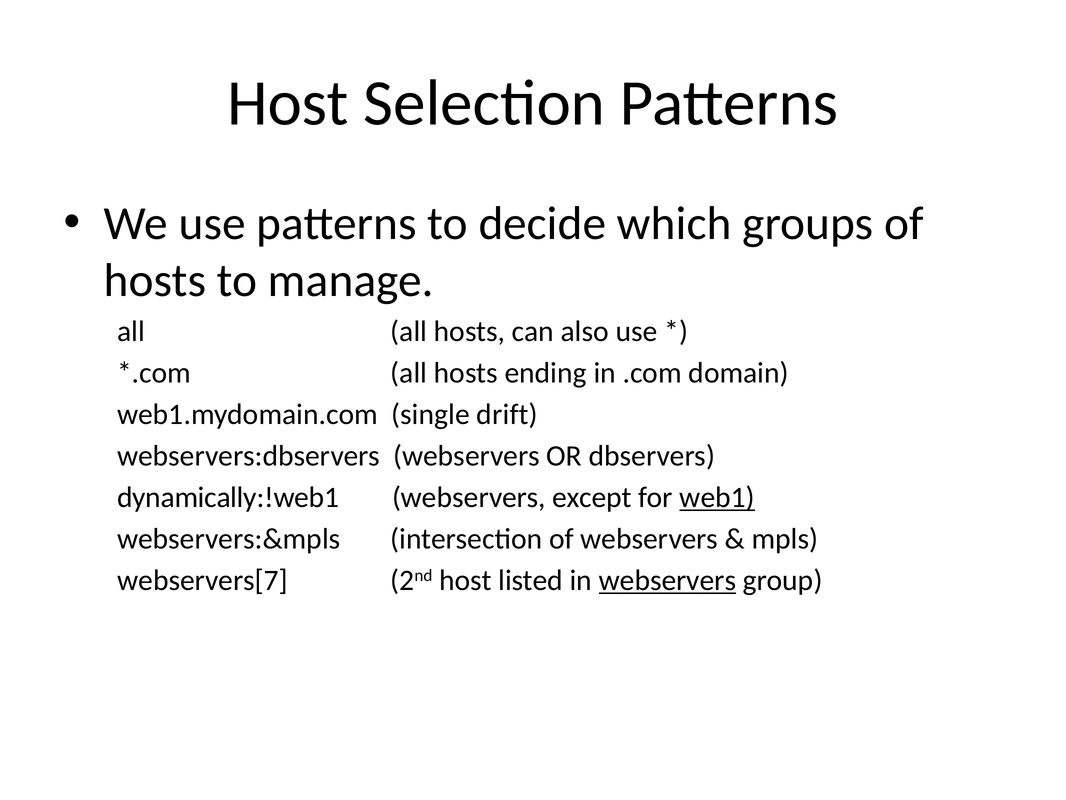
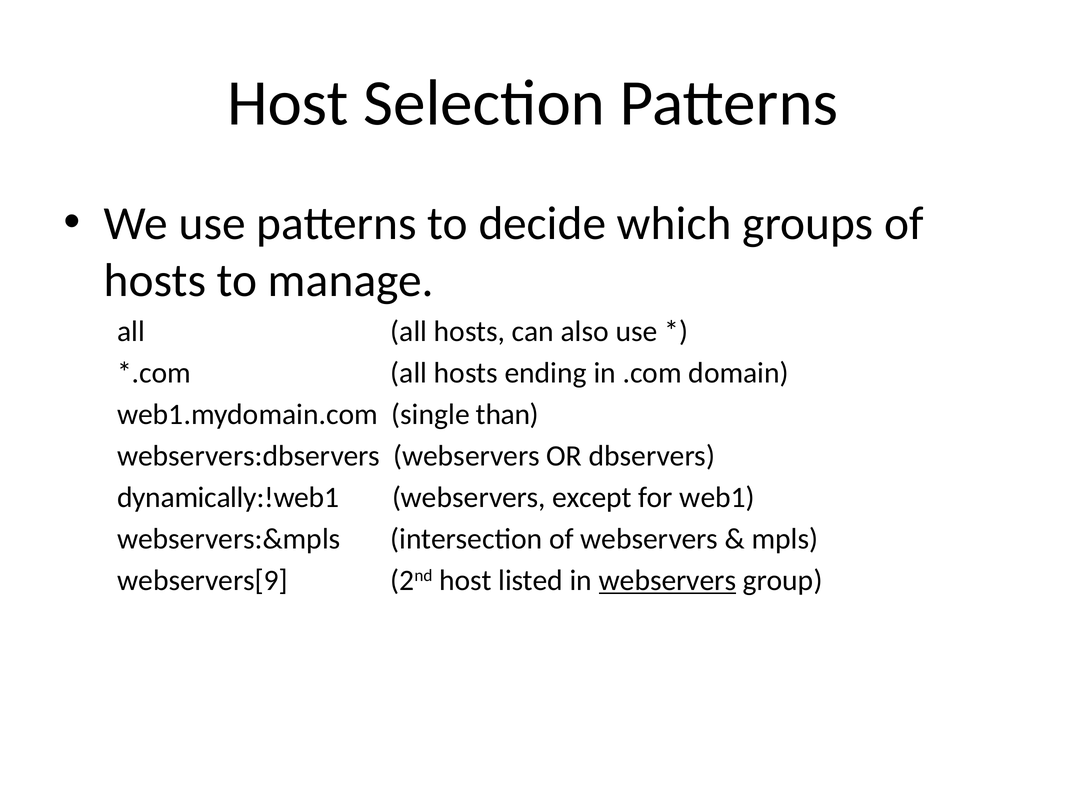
drift: drift -> than (507, 414)
web1 underline: present -> none (717, 497)
webservers[7: webservers[7 -> webservers[9 (203, 580)
